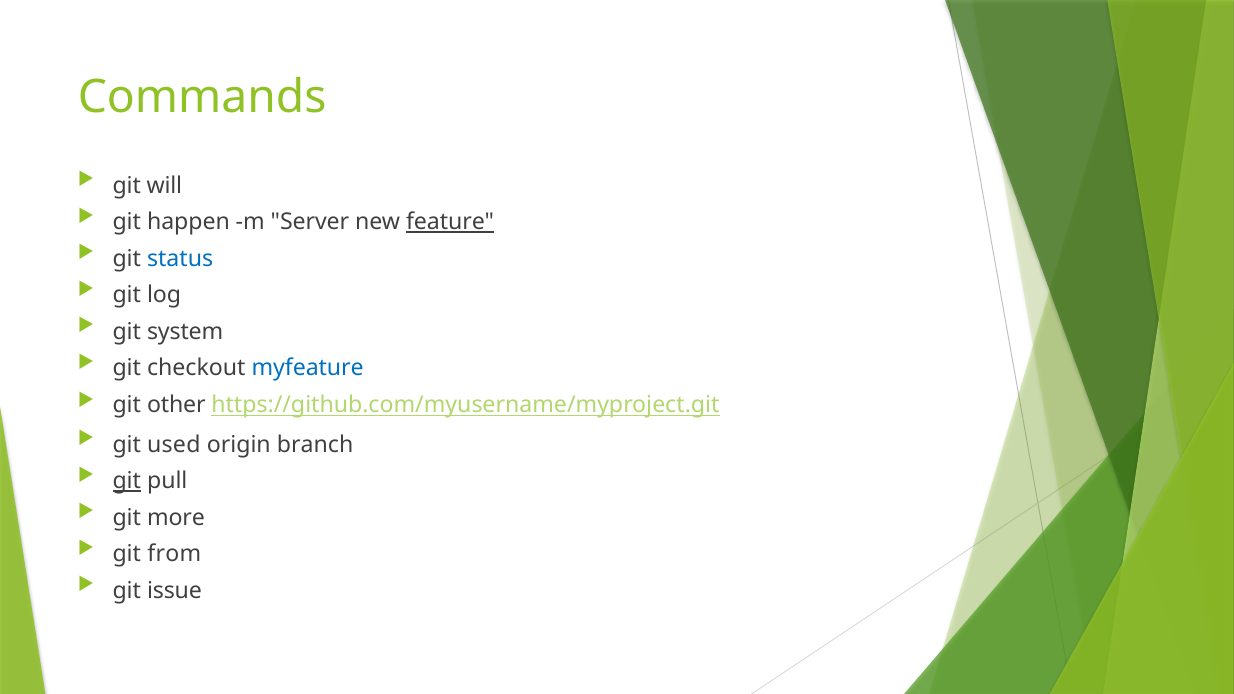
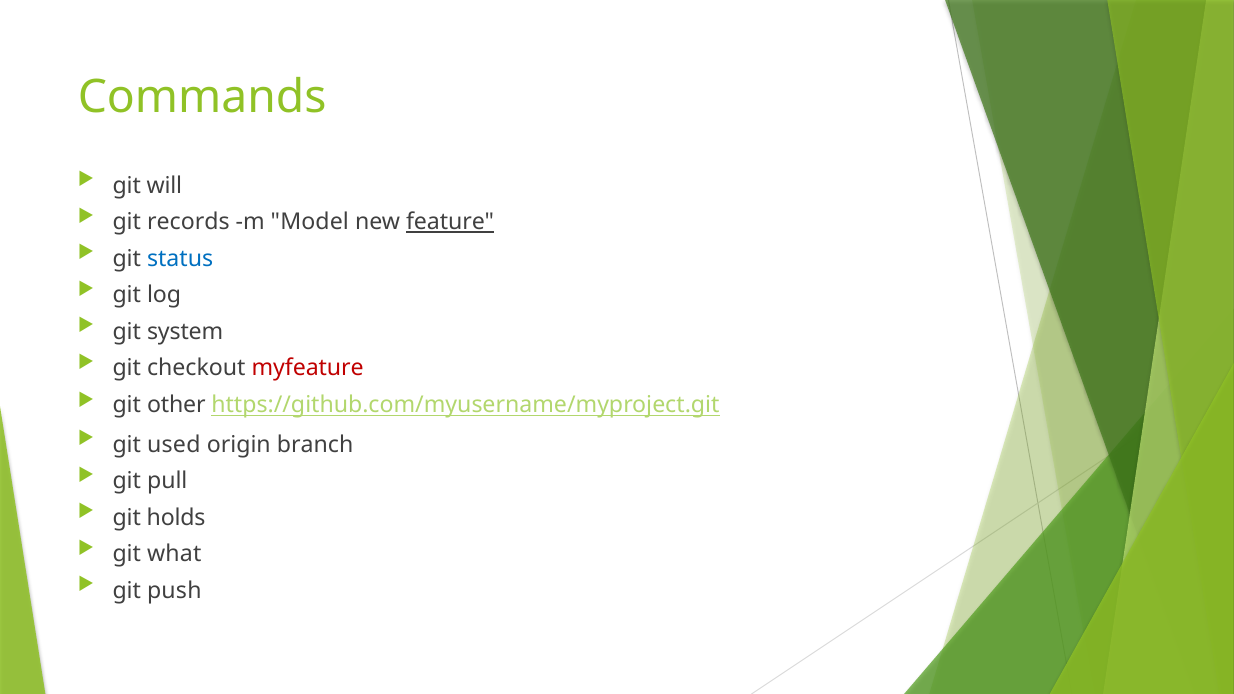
happen: happen -> records (188, 222)
Server: Server -> Model (310, 222)
myfeature colour: blue -> red (308, 368)
git underline: present -> none (127, 481)
more: more -> holds (176, 518)
from: from -> what (174, 554)
issue: issue -> push (174, 591)
